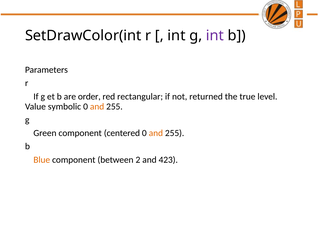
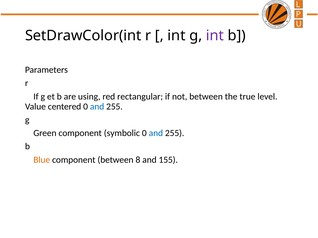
order: order -> using (89, 97)
not returned: returned -> between (206, 97)
symbolic: symbolic -> centered (65, 107)
and colour: orange -> blue (97, 107)
centered: centered -> symbolic (122, 133)
and colour: orange -> blue (156, 133)
2: 2 -> 8 (138, 160)
423: 423 -> 155 (168, 160)
